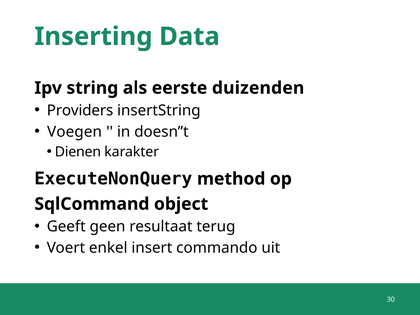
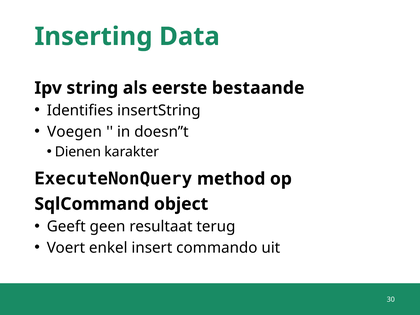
duizenden: duizenden -> bestaande (258, 88)
Providers: Providers -> Identifies (80, 110)
